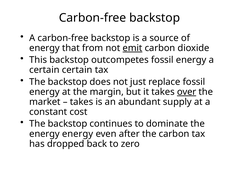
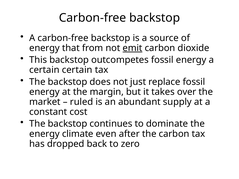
over underline: present -> none (187, 92)
takes: takes -> ruled (82, 102)
energy energy: energy -> climate (78, 134)
